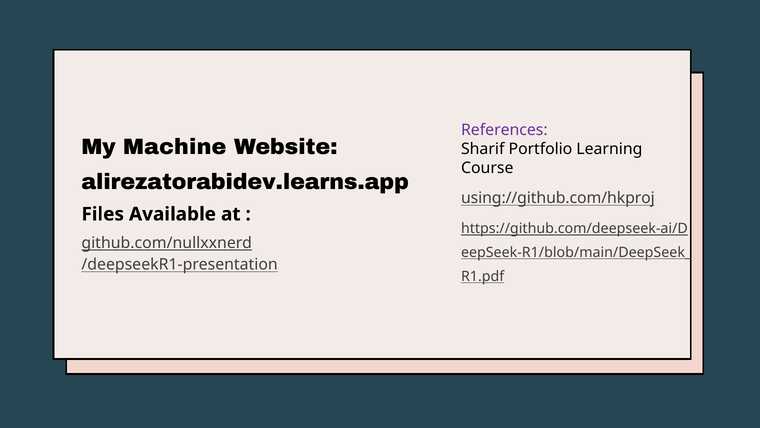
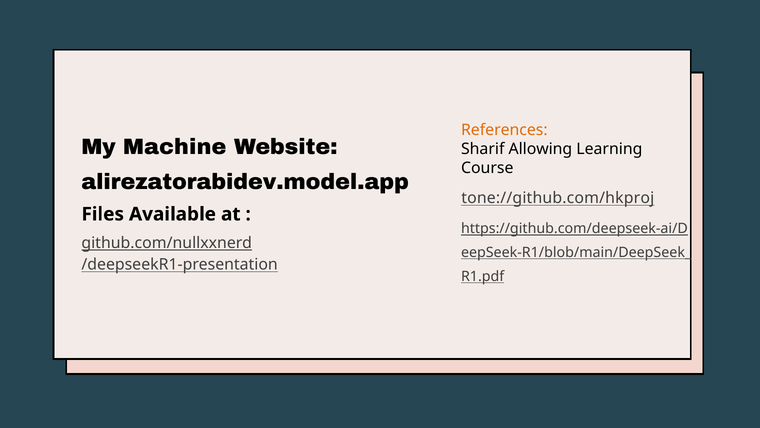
References colour: purple -> orange (504, 130)
Portfolio: Portfolio -> Allowing (540, 149)
alirezatorabidev.learns.app: alirezatorabidev.learns.app -> alirezatorabidev.model.app (245, 182)
using://github.com/hkproj: using://github.com/hkproj -> tone://github.com/hkproj (558, 198)
